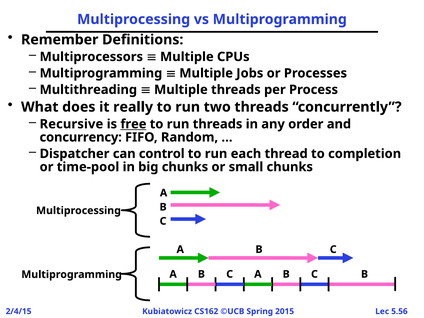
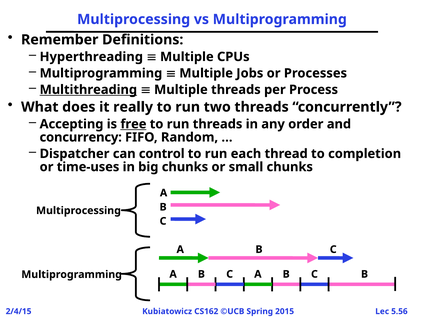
Multiprocessors: Multiprocessors -> Hyperthreading (91, 57)
Multithreading underline: none -> present (88, 90)
Recursive: Recursive -> Accepting (72, 124)
time-pool: time-pool -> time-uses (88, 167)
